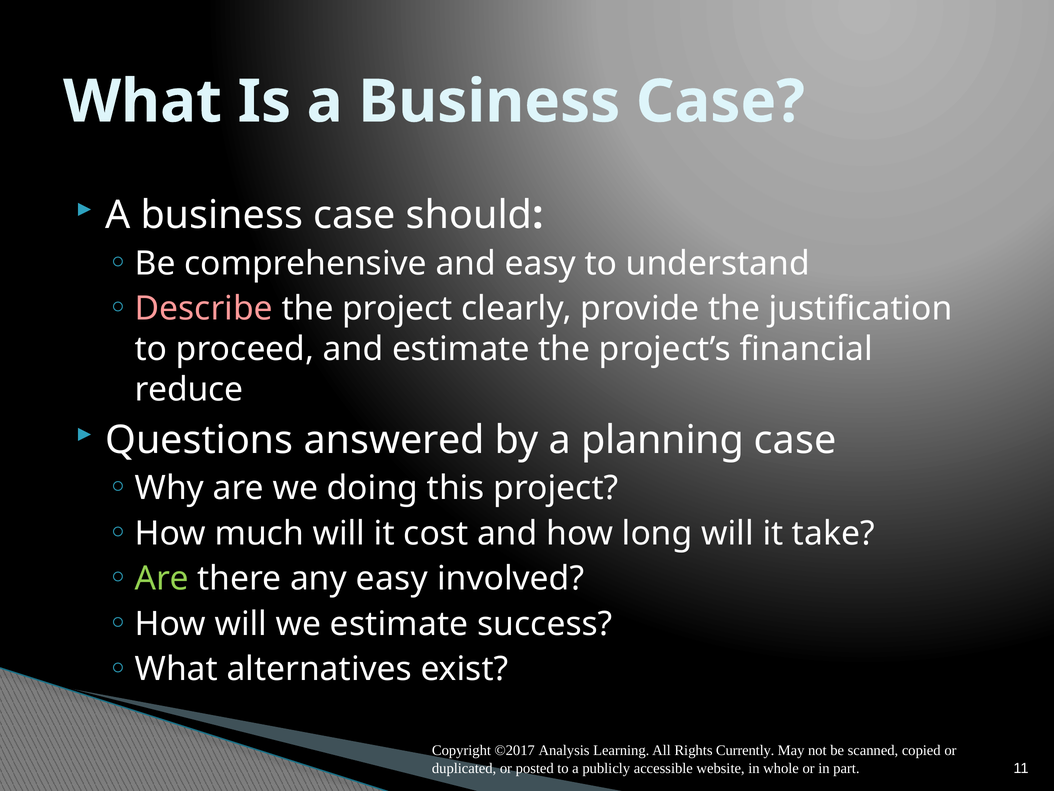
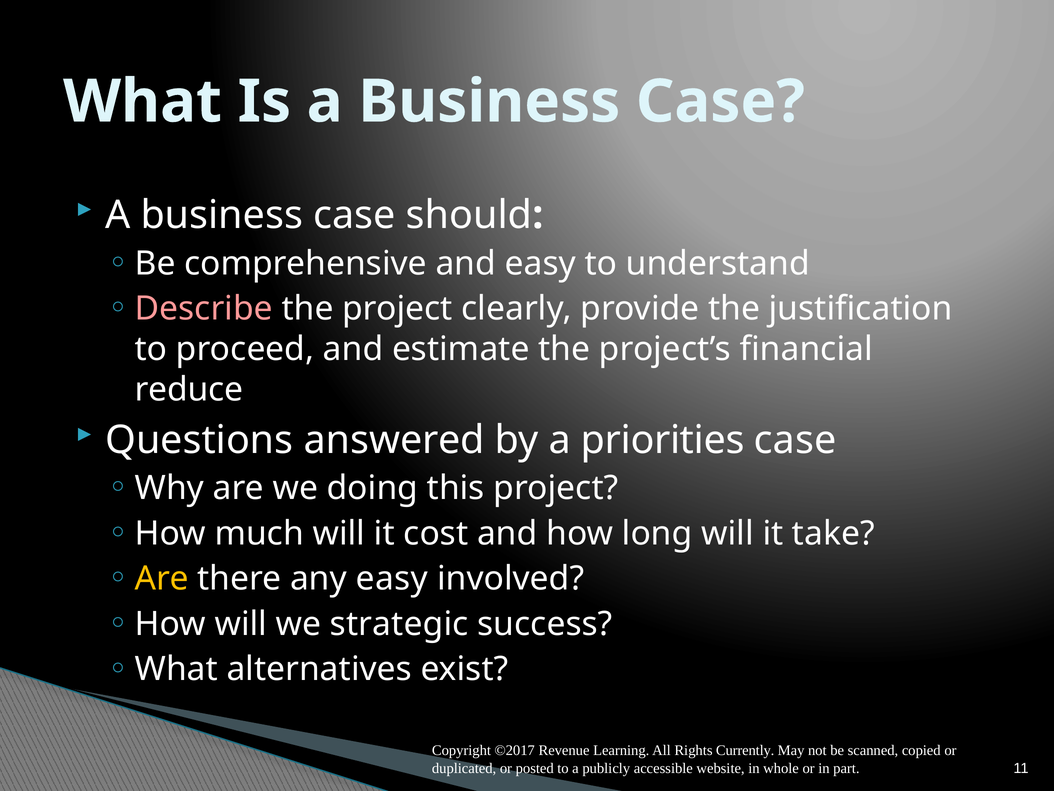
planning: planning -> priorities (663, 440)
Are colour: light green -> yellow (162, 578)
we estimate: estimate -> strategic (399, 624)
Analysis: Analysis -> Revenue (564, 750)
